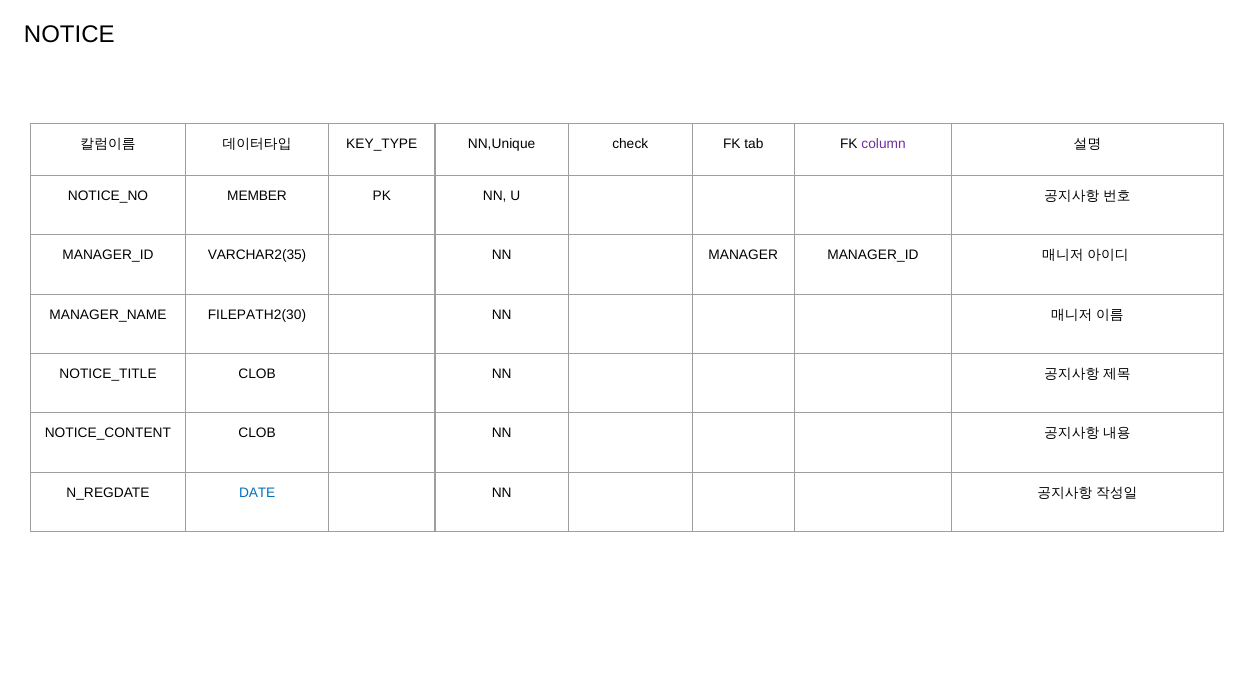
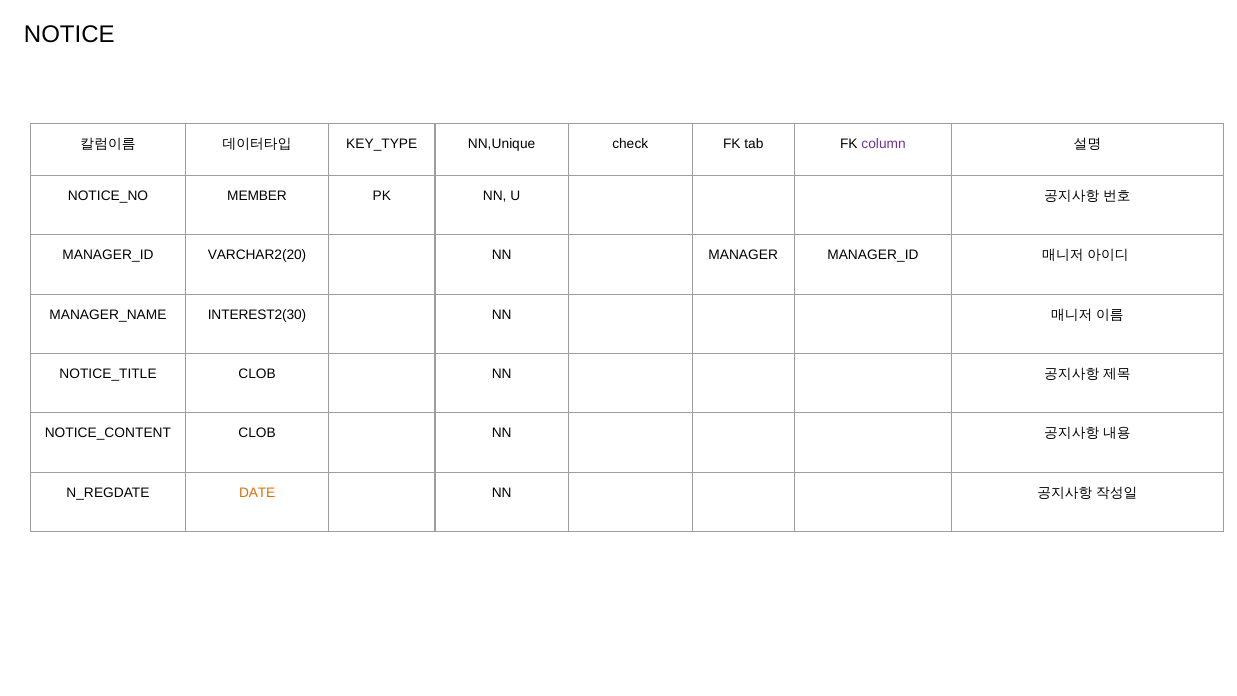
VARCHAR2(35: VARCHAR2(35 -> VARCHAR2(20 (257, 255)
FILEPATH2(30: FILEPATH2(30 -> INTEREST2(30 (257, 314)
DATE colour: blue -> orange (257, 492)
